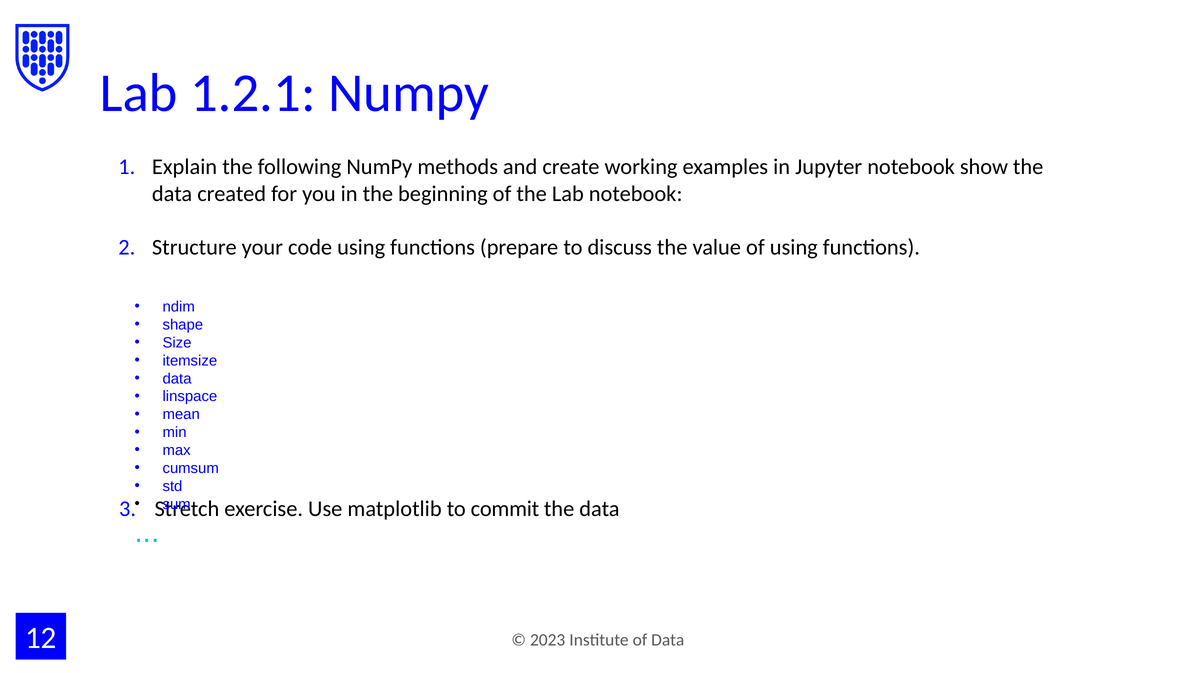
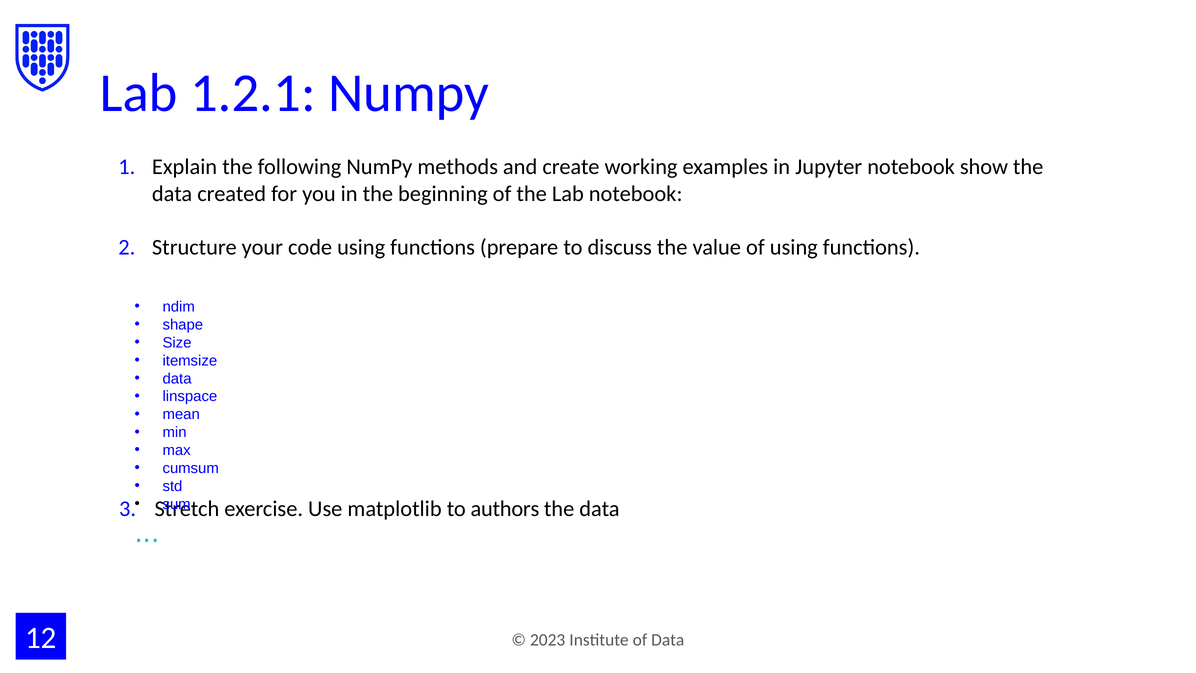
commit: commit -> authors (505, 509)
